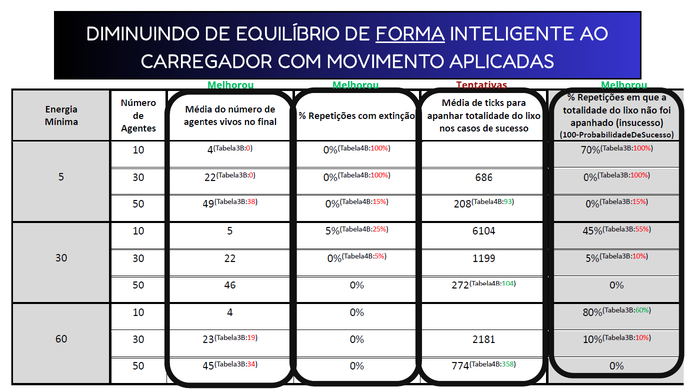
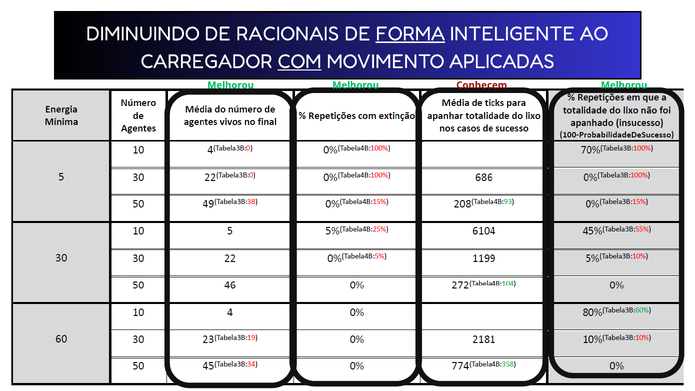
EQUILÍBRIO: EQUILÍBRIO -> RACIONAIS (287, 34)
COM underline: none -> present (300, 61)
Tentativas: Tentativas -> Conhecem (482, 85)
